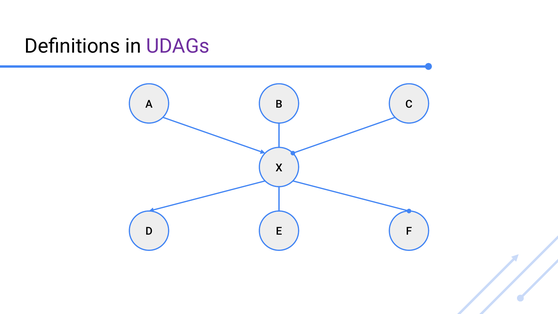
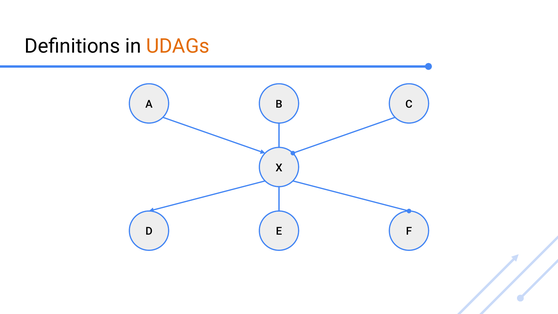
UDAGs colour: purple -> orange (178, 46)
